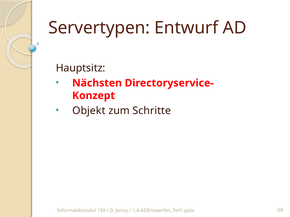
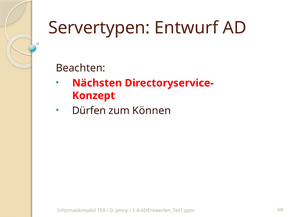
Hauptsitz: Hauptsitz -> Beachten (81, 68)
Objekt: Objekt -> Dürfen (89, 111)
Schritte: Schritte -> Können (152, 111)
